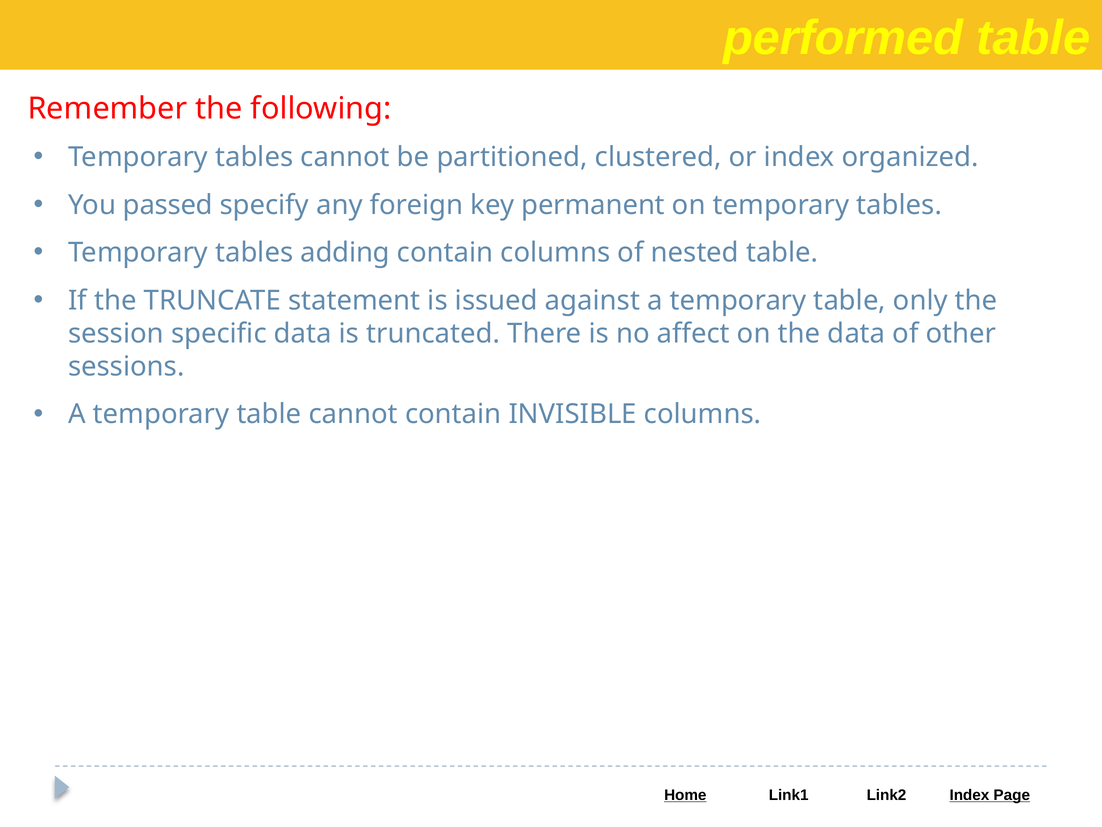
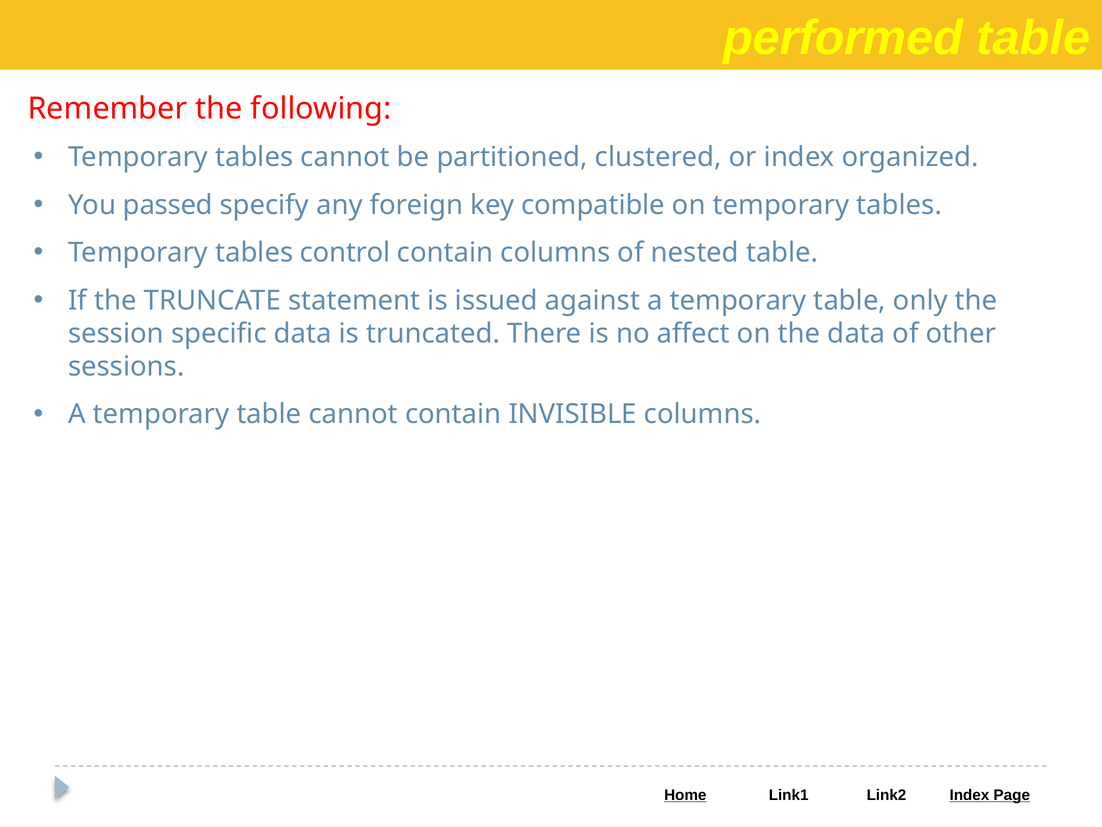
permanent: permanent -> compatible (593, 205)
adding: adding -> control (345, 253)
